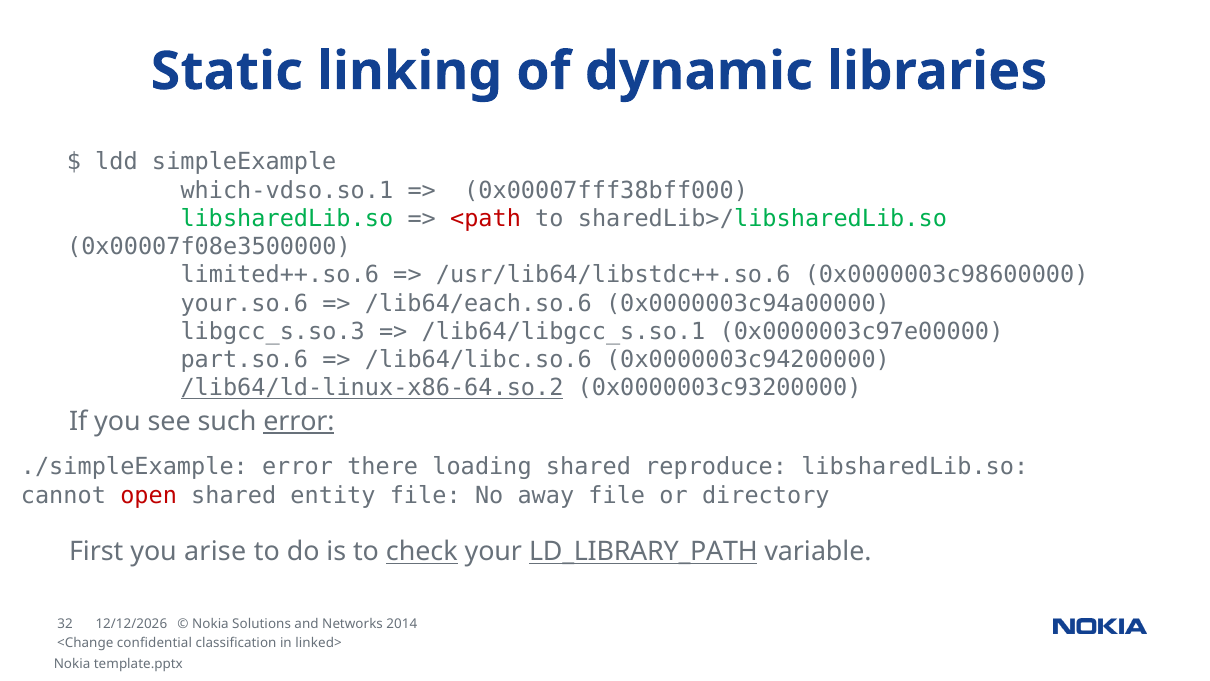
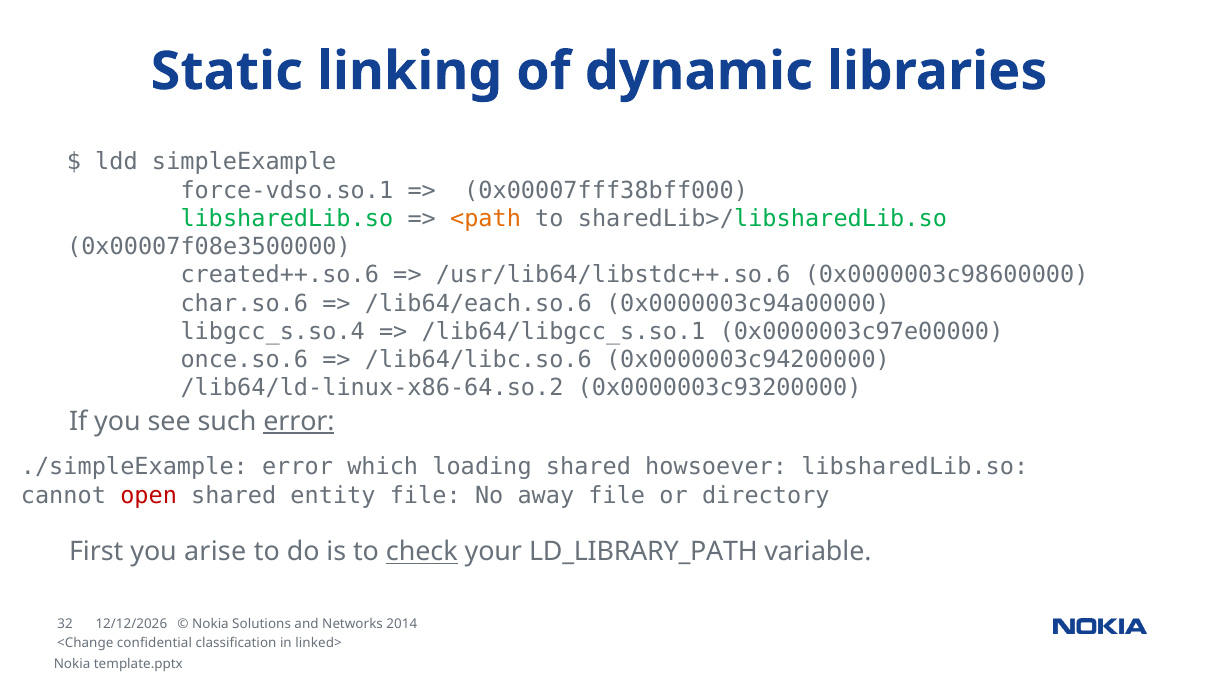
which-vdso.so.1: which-vdso.so.1 -> force-vdso.so.1 (287, 190)
<path colour: red -> orange (486, 218)
limited++.so.6: limited++.so.6 -> created++.so.6 (280, 275)
your.so.6: your.so.6 -> char.so.6 (244, 303)
libgcc_s.so.3: libgcc_s.so.3 -> libgcc_s.so.4 (273, 331)
part.so.6: part.so.6 -> once.so.6 (244, 360)
/lib64/ld-linux-x86-64.so.2 underline: present -> none (372, 388)
there: there -> which (383, 467)
reproduce: reproduce -> howsoever (716, 467)
LD_LIBRARY_PATH underline: present -> none (643, 551)
